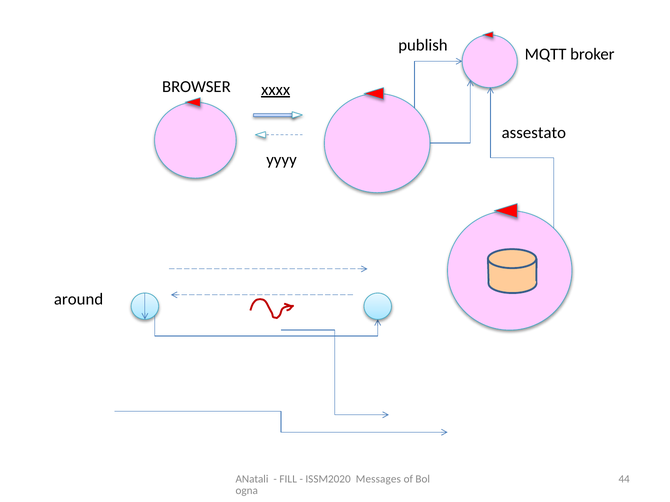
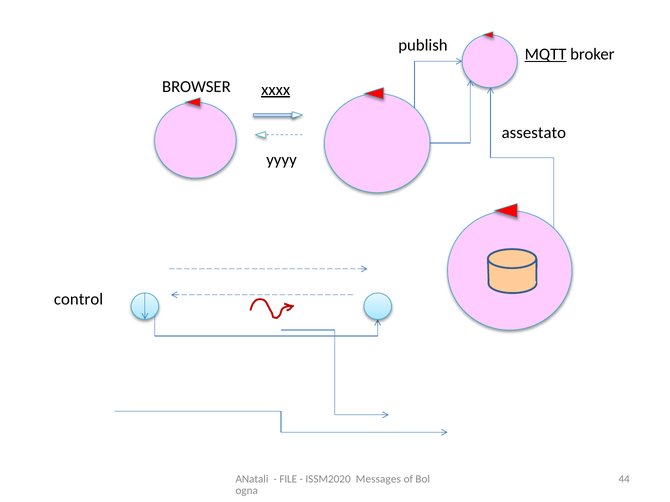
MQTT underline: none -> present (546, 54)
around: around -> control (79, 299)
FILL: FILL -> FILE (288, 480)
